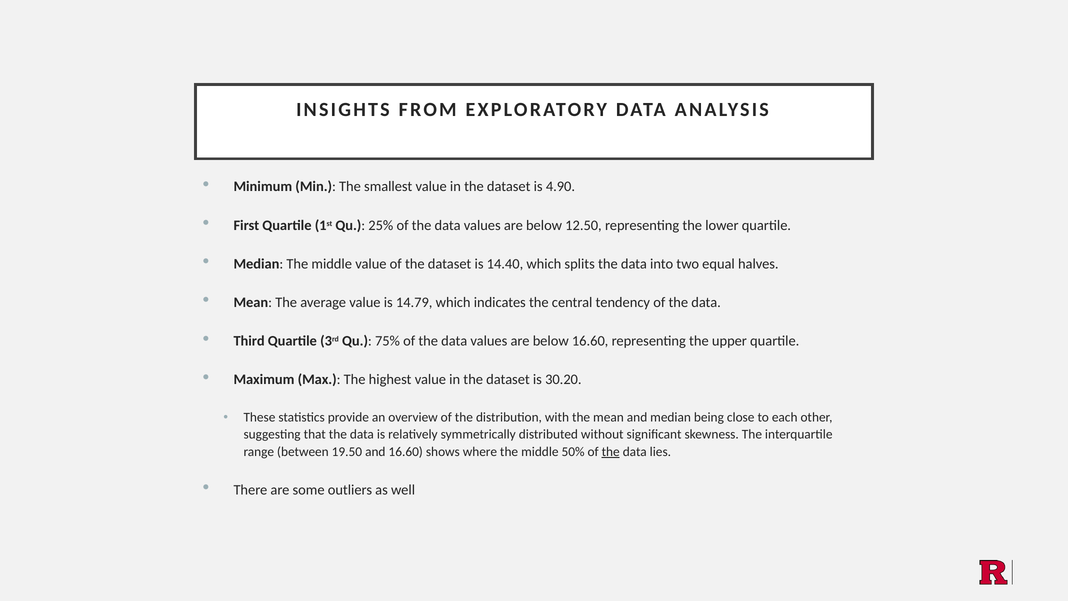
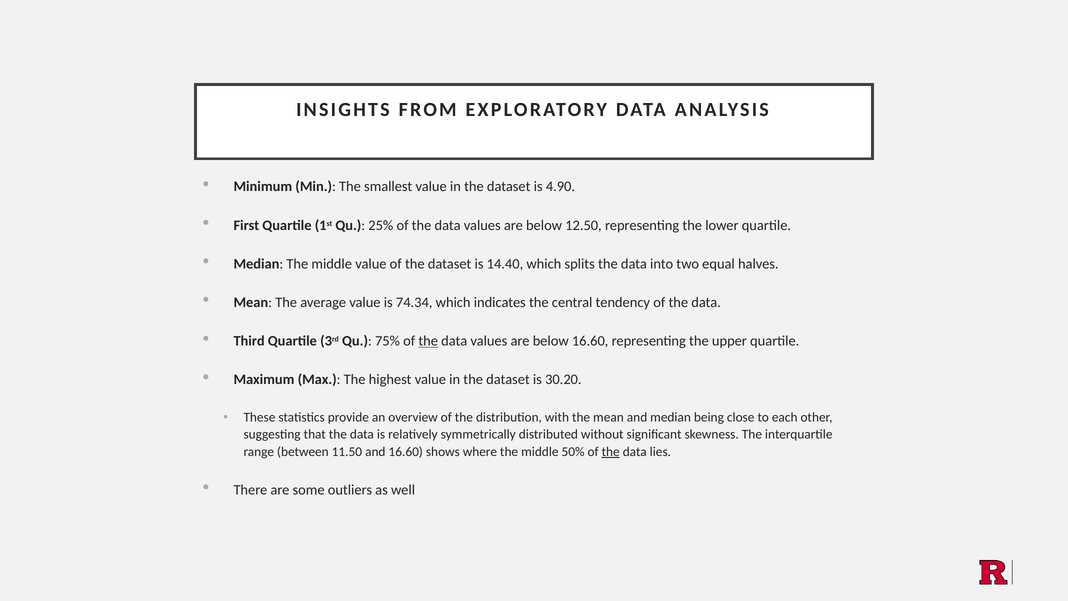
14.79: 14.79 -> 74.34 (414, 302)
the underline: none -> present (428, 341)
19.50: 19.50 -> 11.50 (347, 452)
